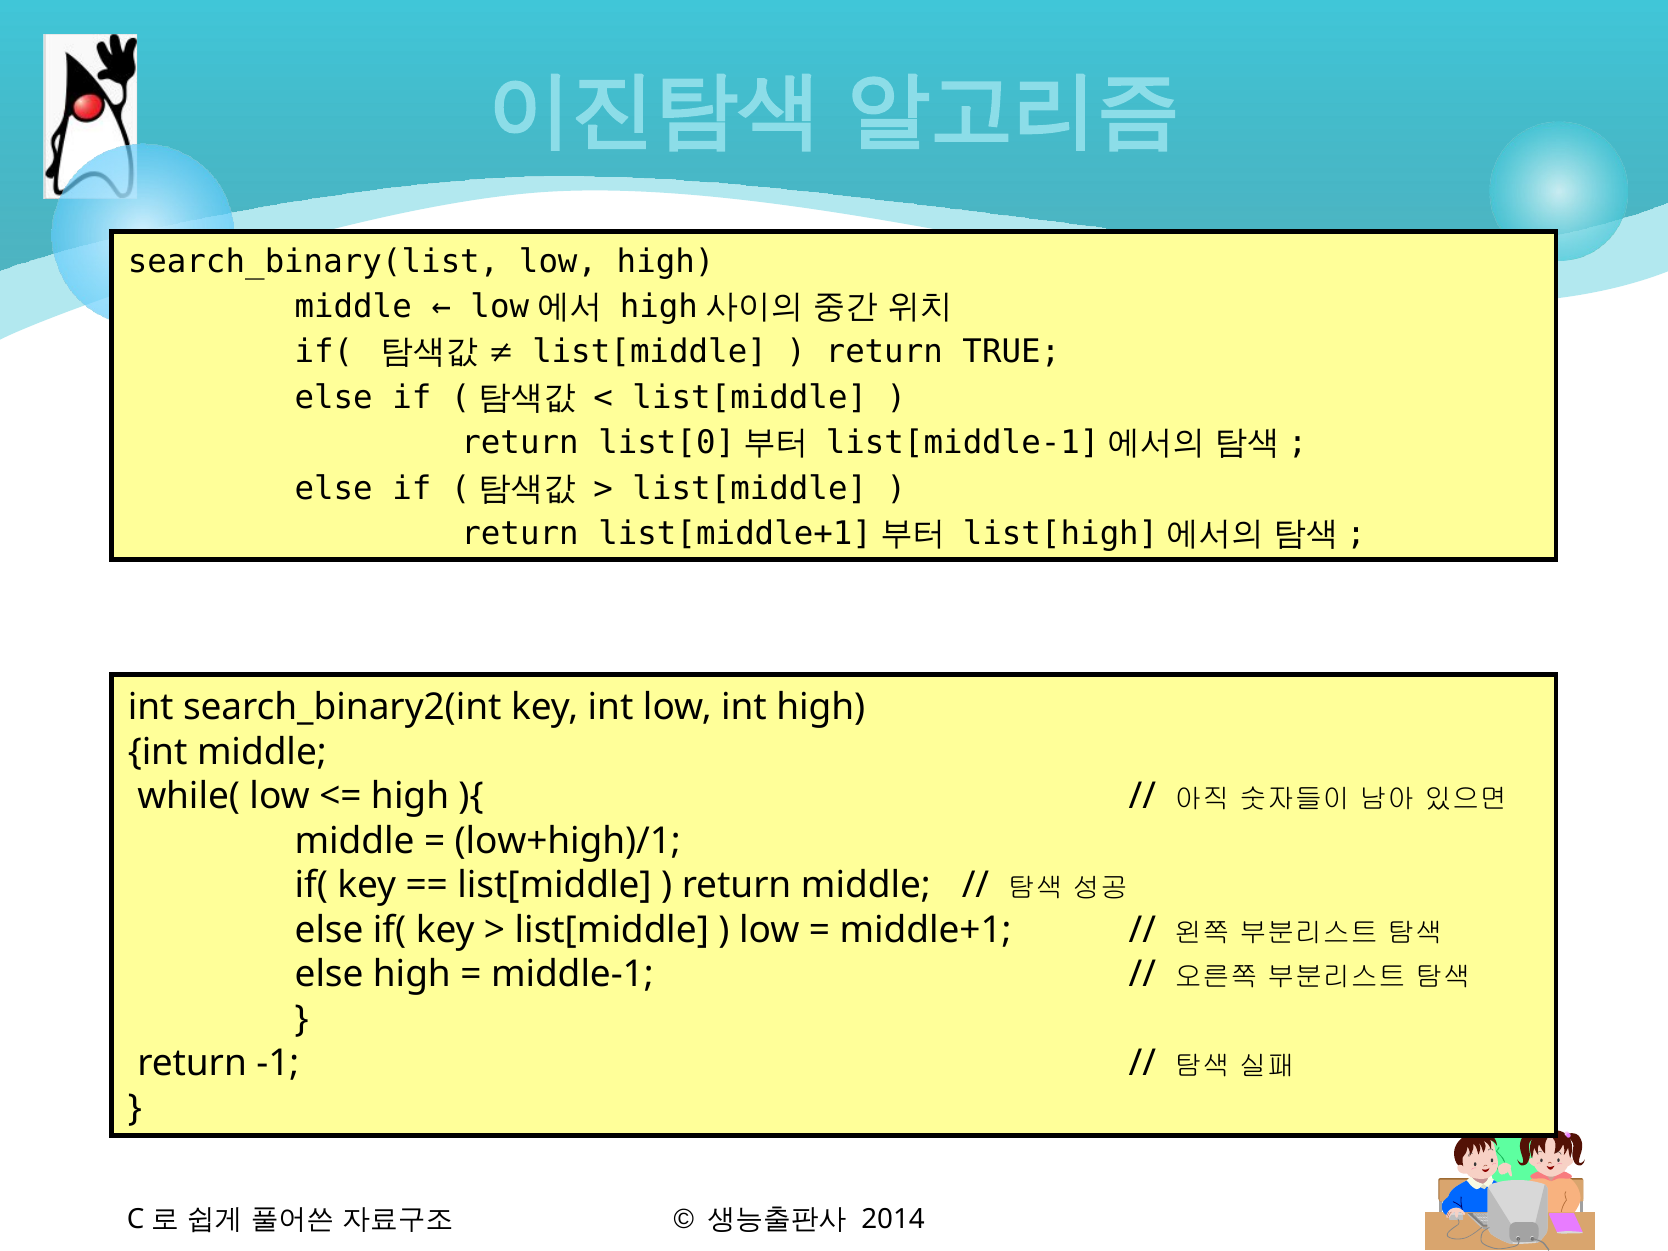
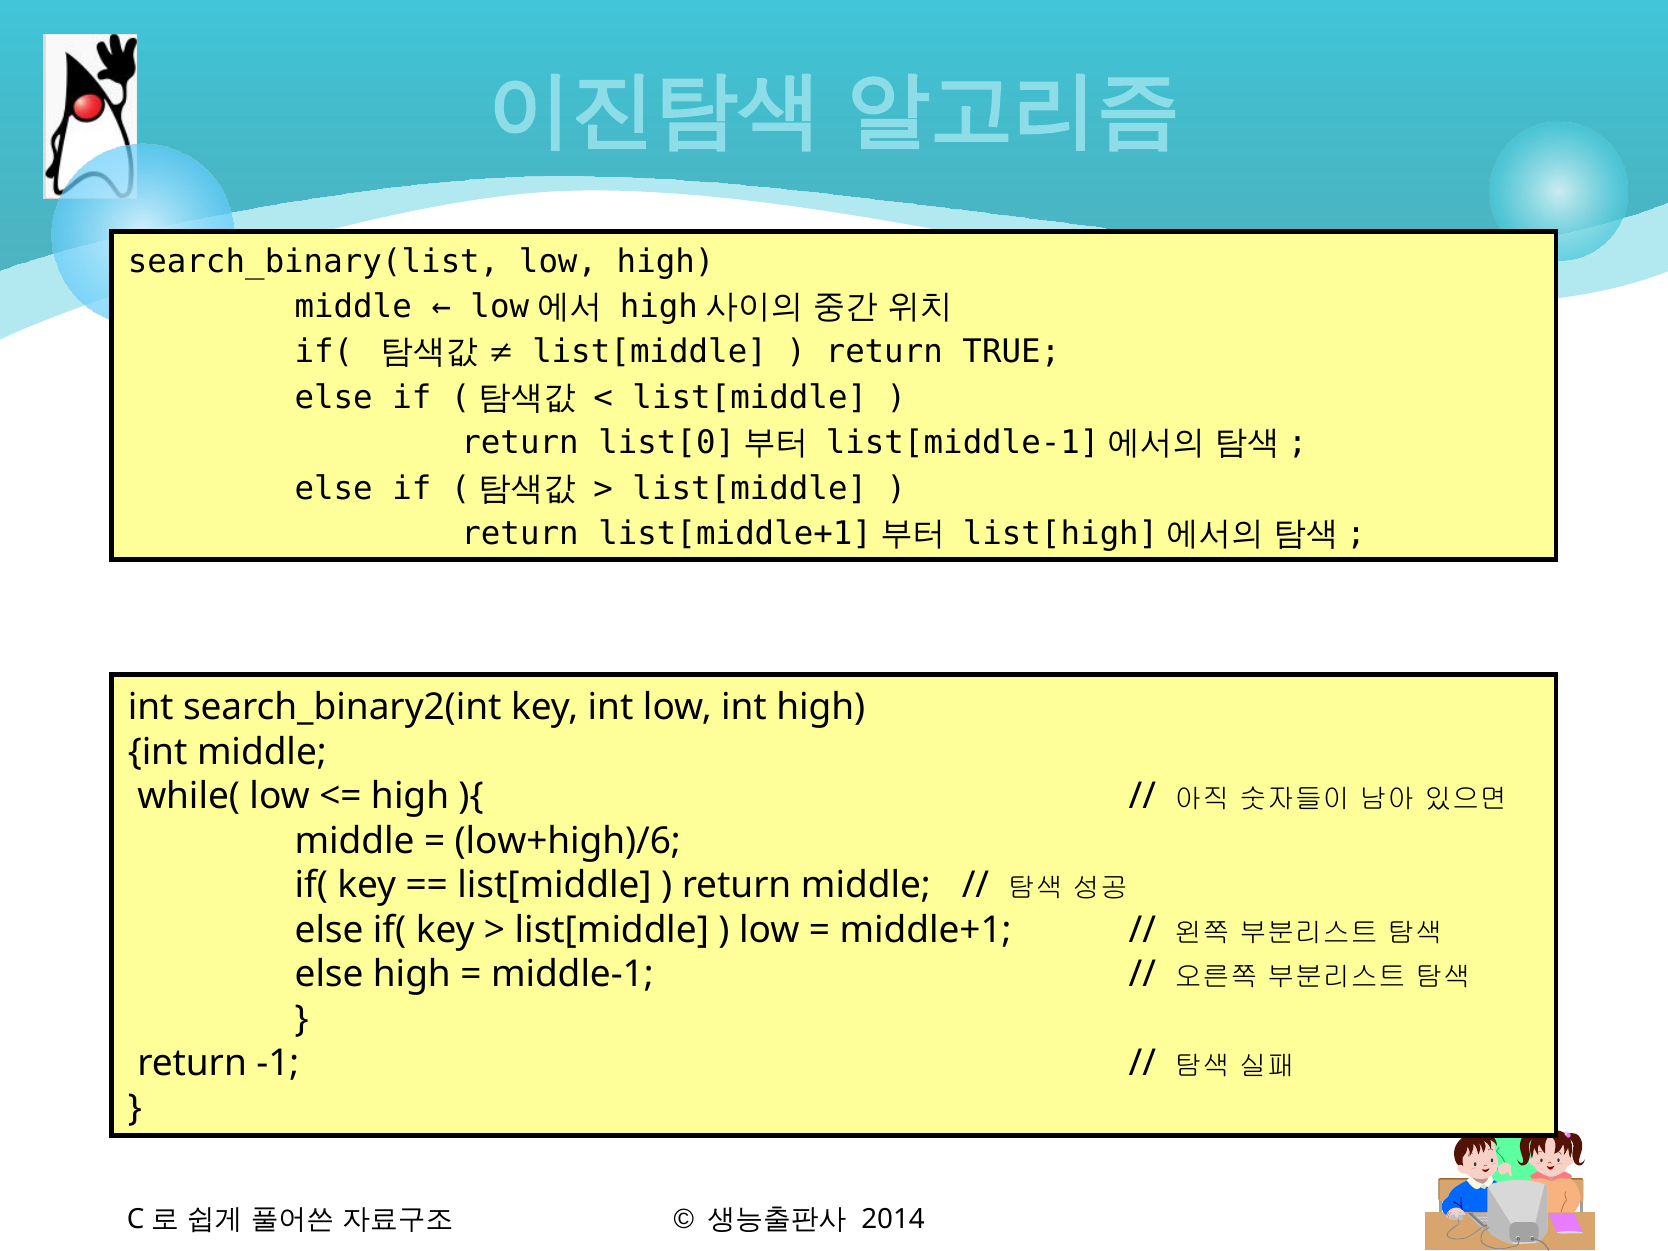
low+high)/1: low+high)/1 -> low+high)/6 (568, 841)
